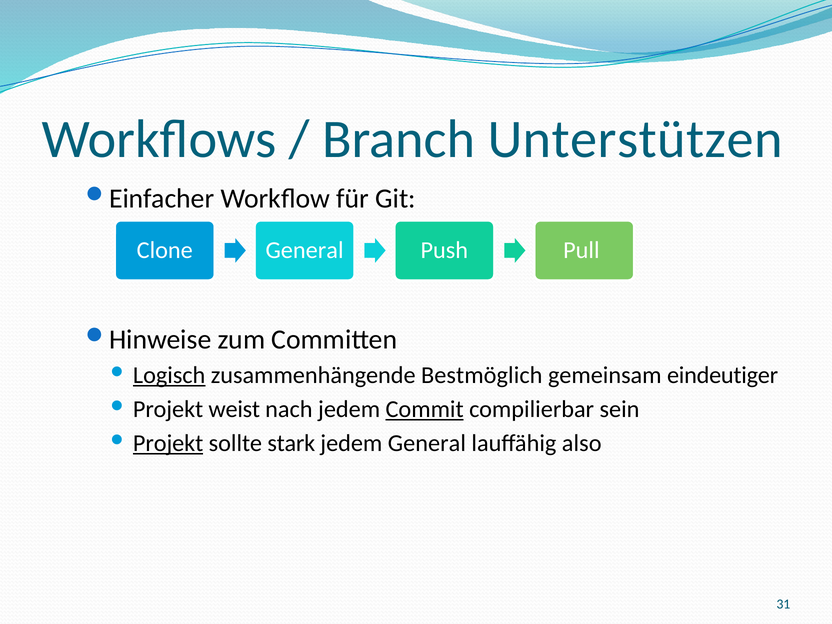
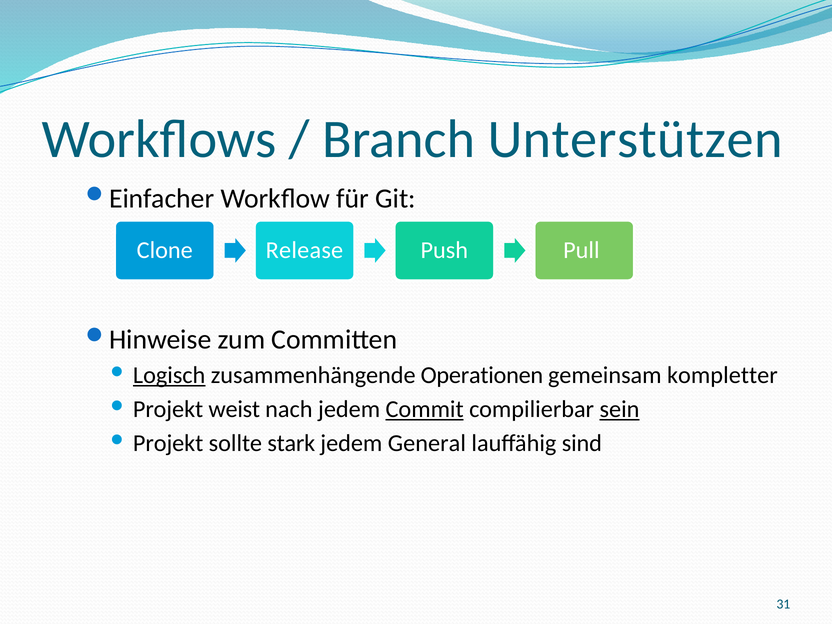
General: General -> Release (304, 250)
Bestmöglich: Bestmöglich -> Operationen (482, 375)
eindeutiger: eindeutiger -> kompletter (722, 375)
sein underline: none -> present (620, 409)
Projekt underline: present -> none (168, 443)
also: also -> sind (582, 443)
